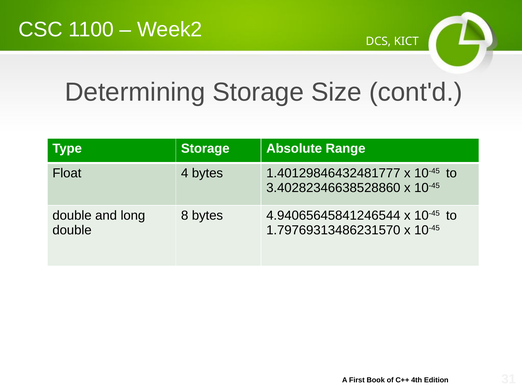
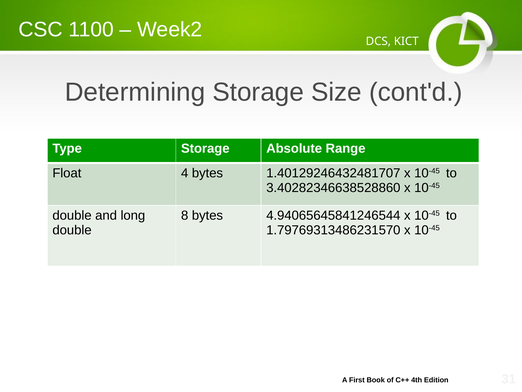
1.40129846432481777: 1.40129846432481777 -> 1.40129246432481707 (333, 173)
